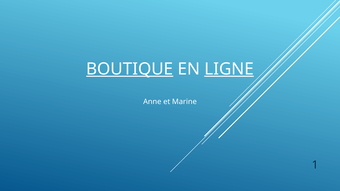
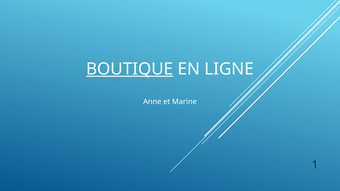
LIGNE underline: present -> none (229, 69)
